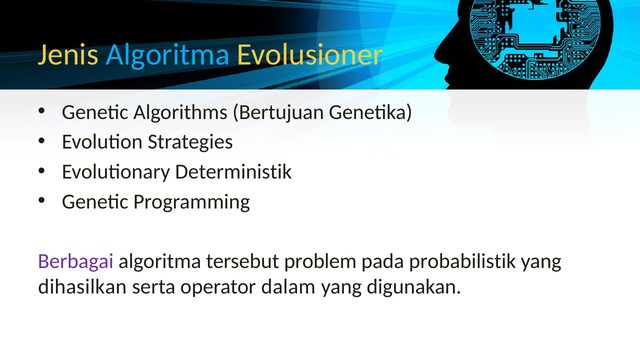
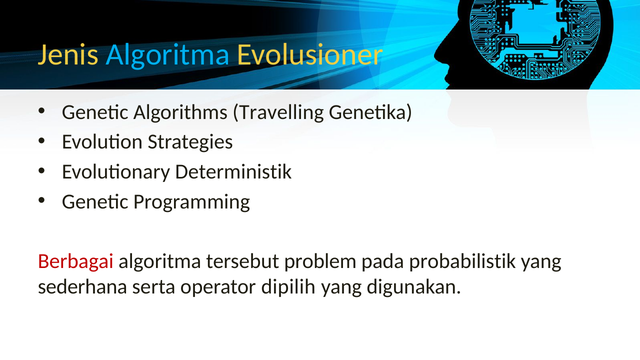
Bertujuan: Bertujuan -> Travelling (278, 112)
Berbagai colour: purple -> red (76, 261)
dihasilkan: dihasilkan -> sederhana (83, 287)
dalam: dalam -> dipilih (288, 287)
